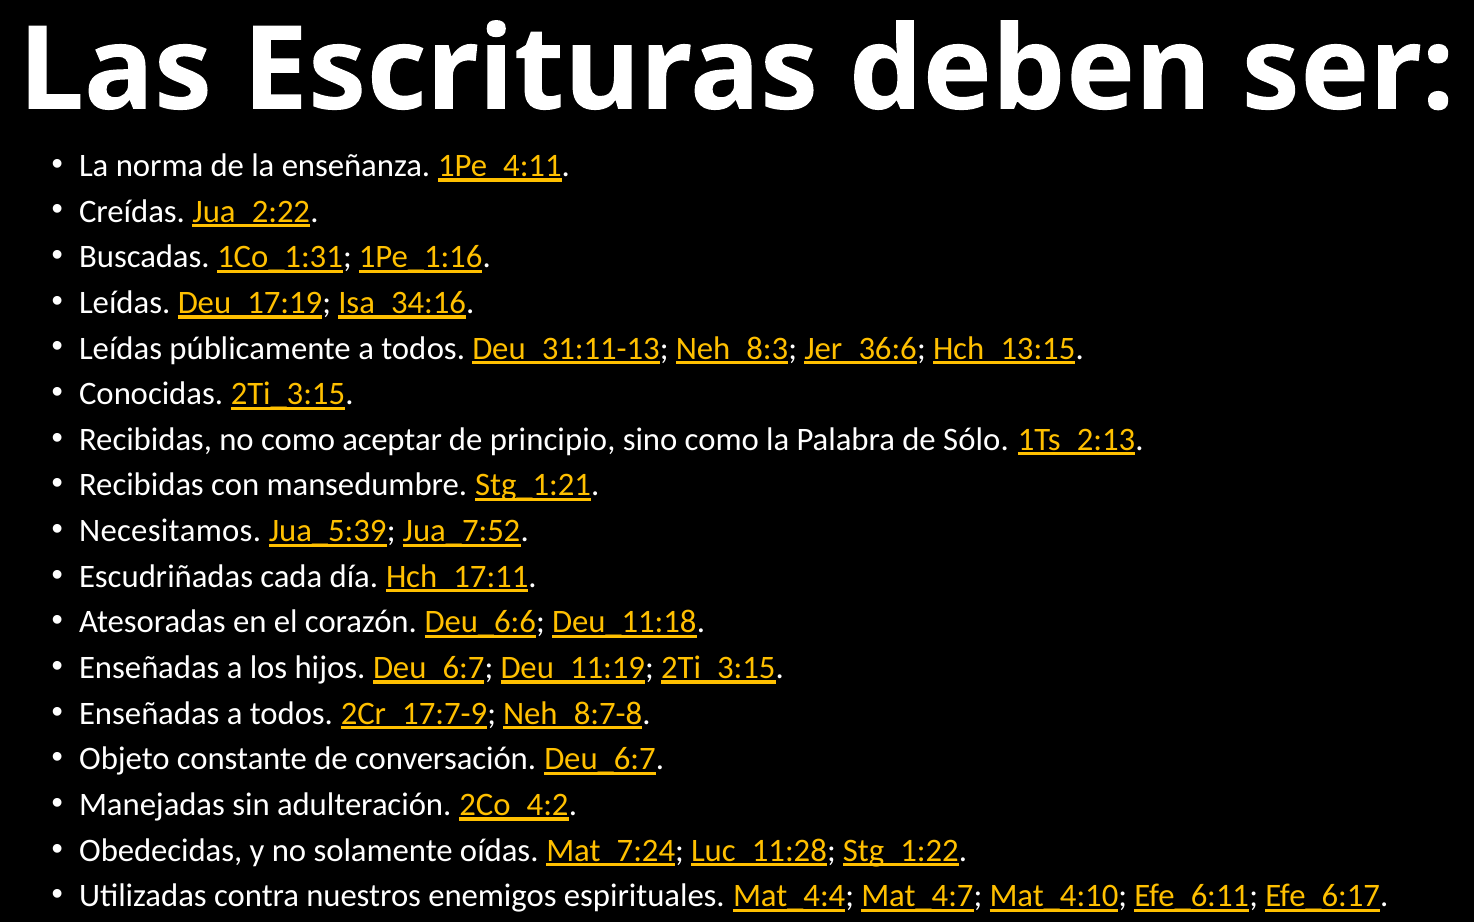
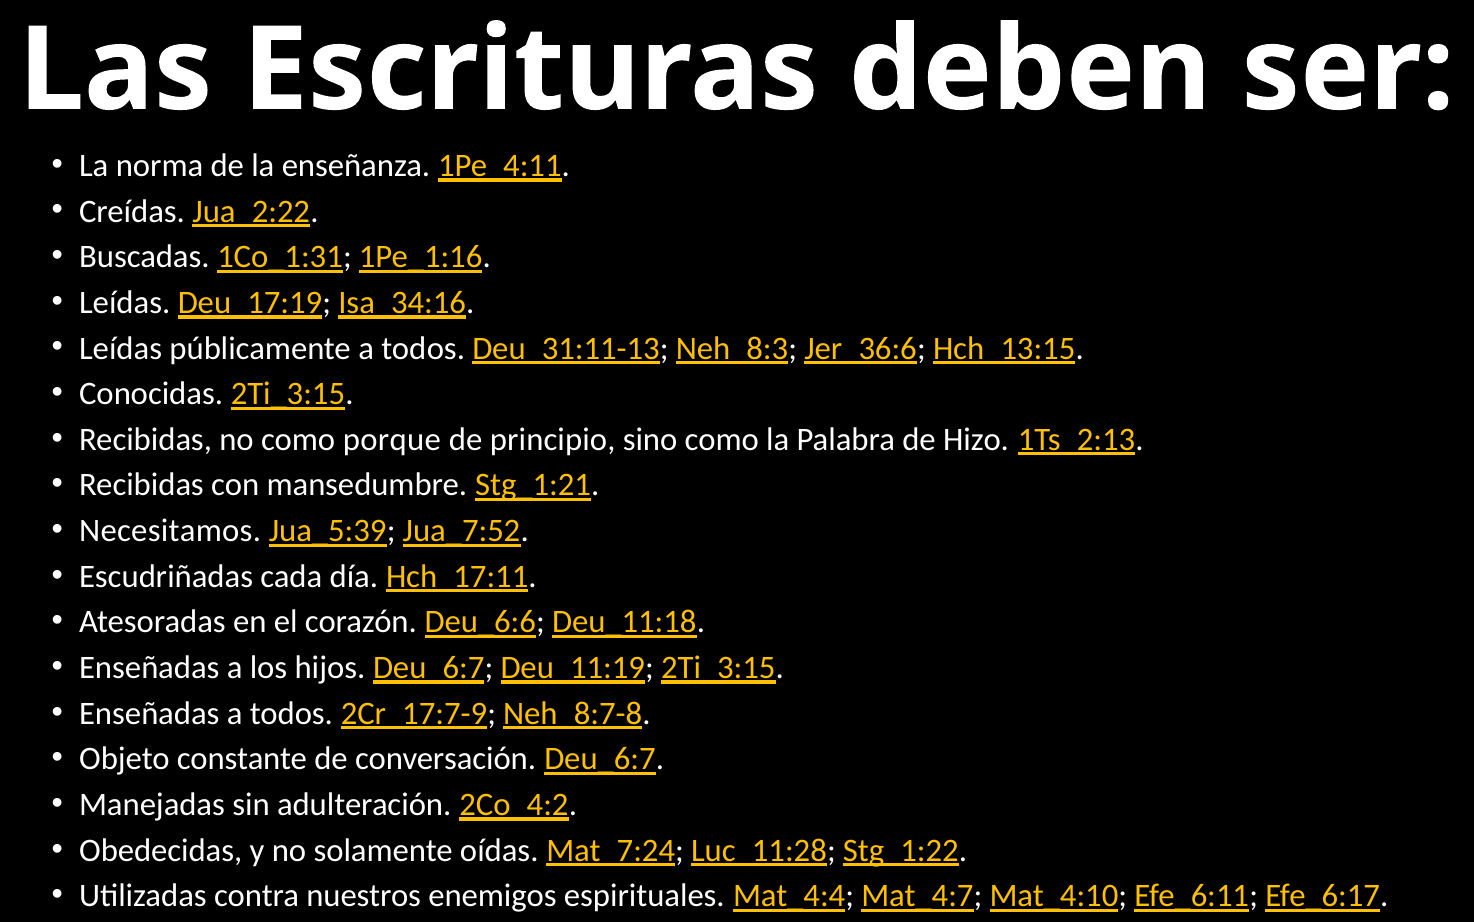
aceptar: aceptar -> porque (392, 439)
Sólo: Sólo -> Hizo (976, 439)
